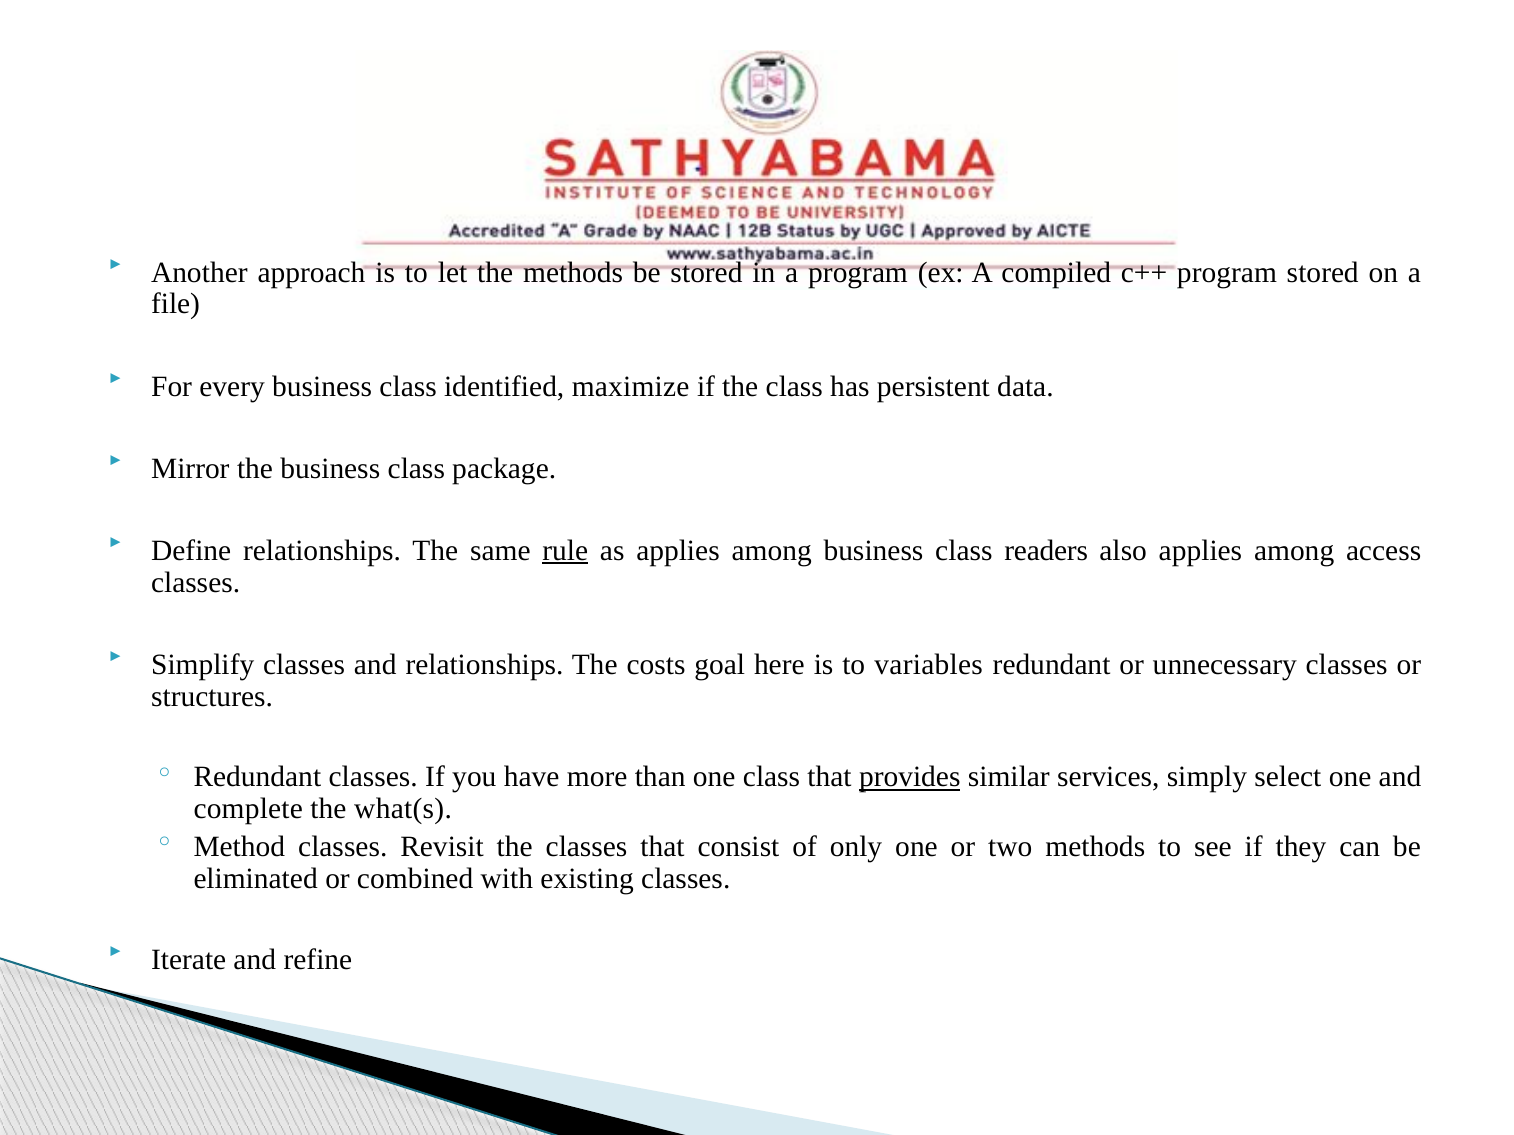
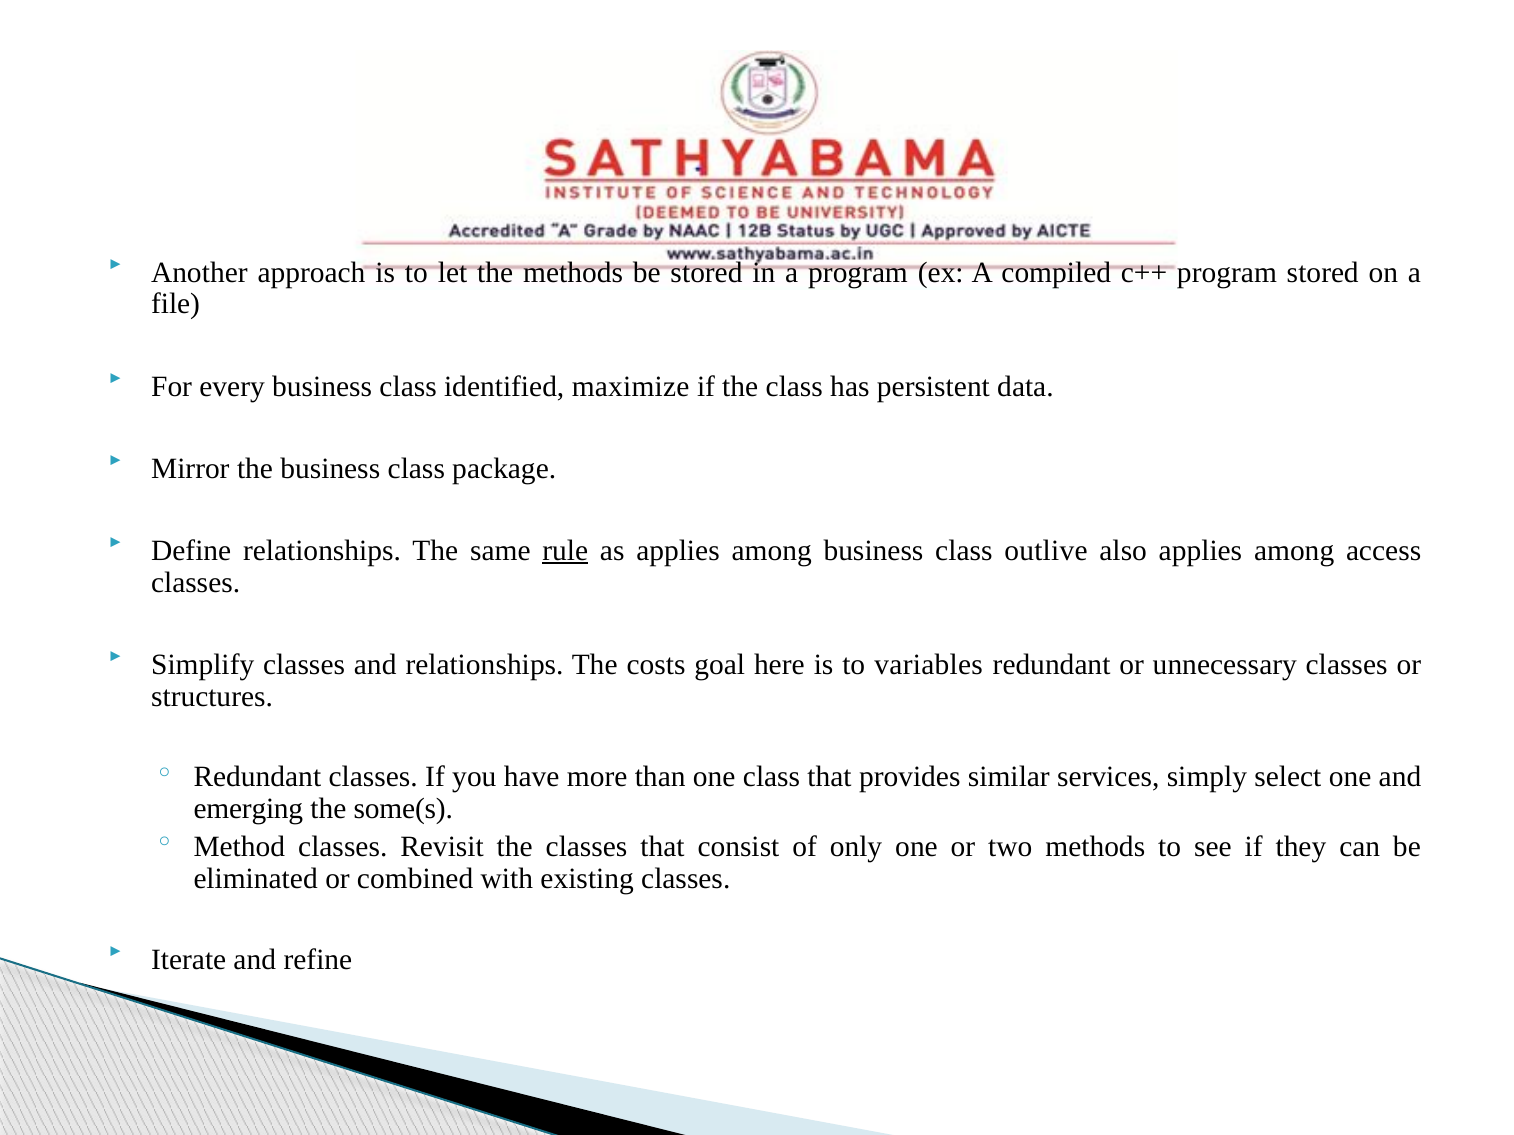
readers: readers -> outlive (1046, 551)
provides underline: present -> none (910, 778)
complete: complete -> emerging (248, 809)
what(s: what(s -> some(s (403, 809)
